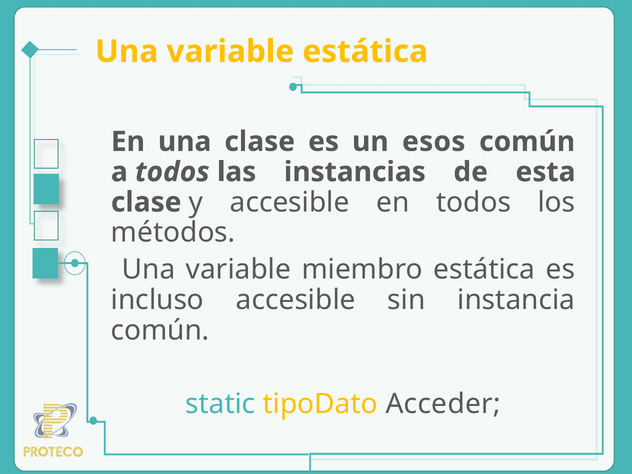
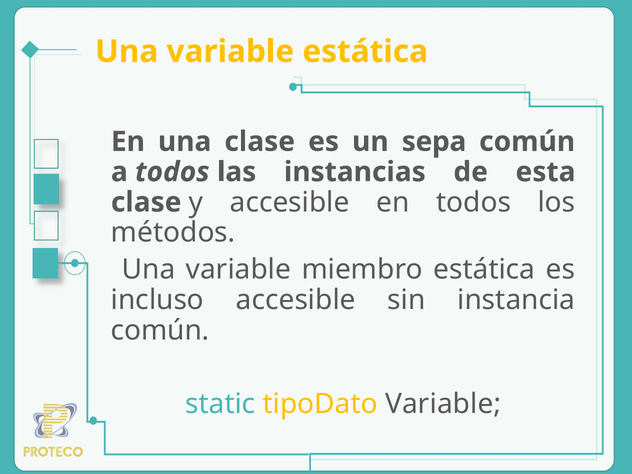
esos: esos -> sepa (434, 142)
tipoDato Acceder: Acceder -> Variable (443, 404)
